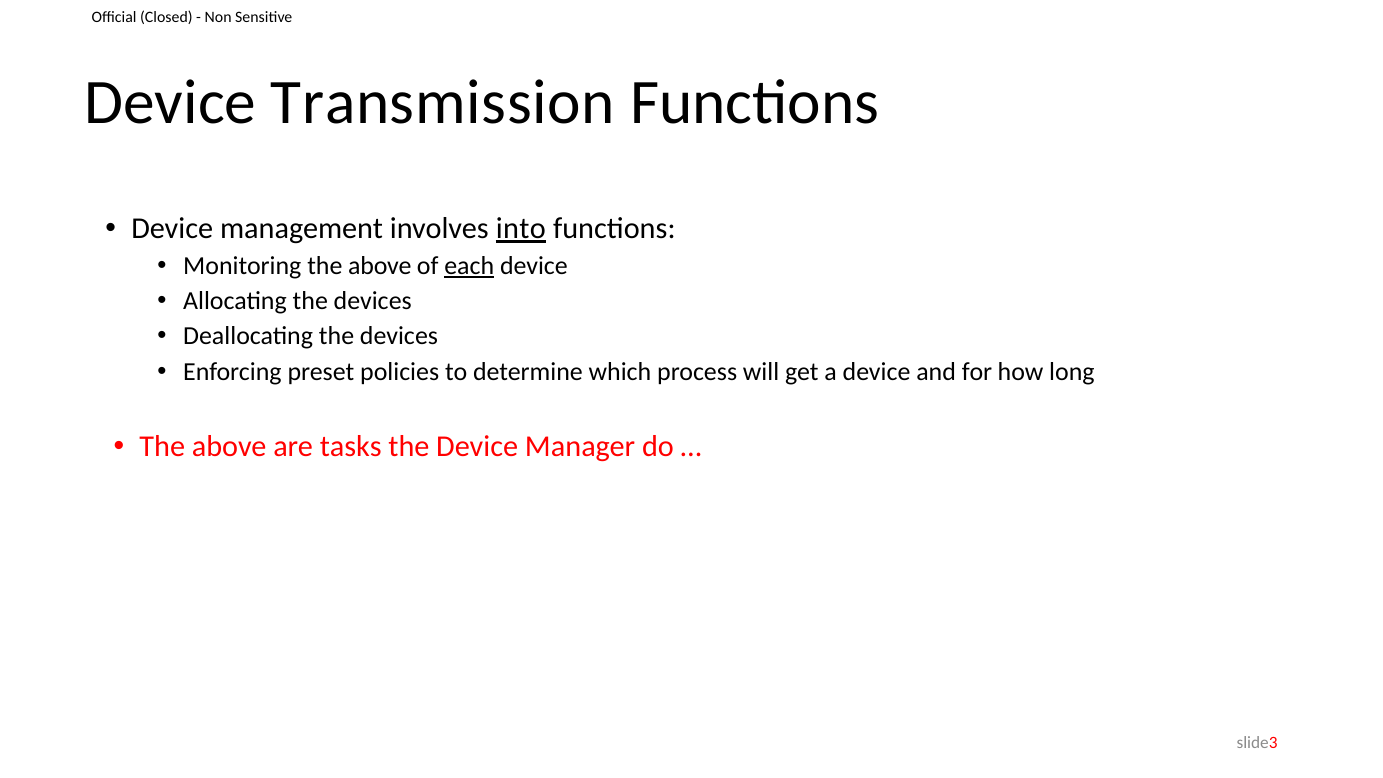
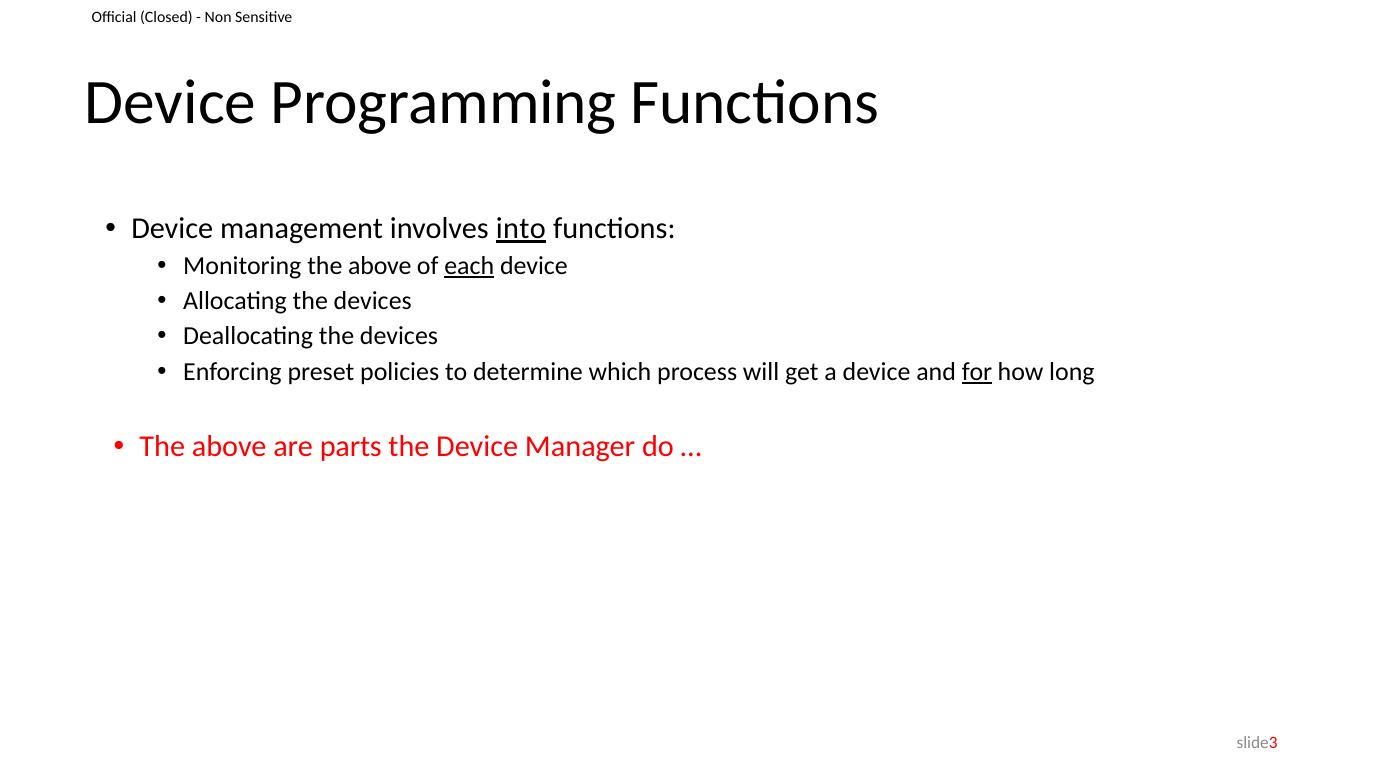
Transmission: Transmission -> Programming (443, 103)
for underline: none -> present (977, 372)
tasks: tasks -> parts (351, 447)
